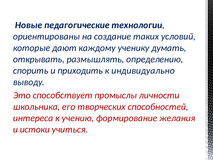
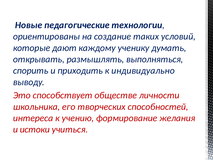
определению: определению -> выполняться (155, 59)
промыслы: промыслы -> обществе (116, 95)
